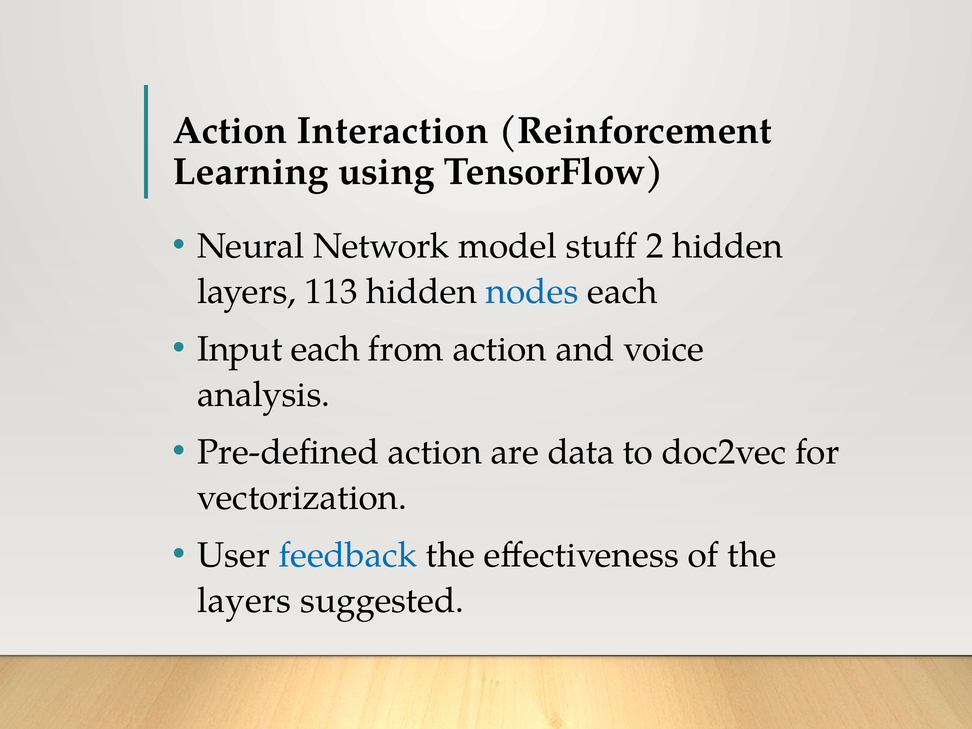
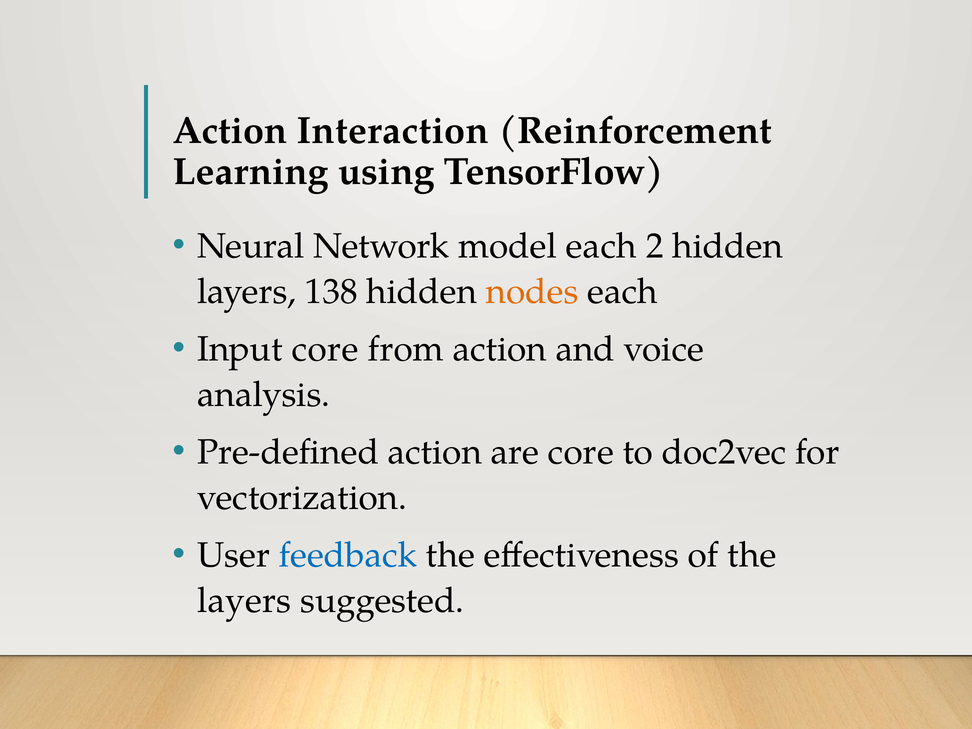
model stuff: stuff -> each (601, 246)
113: 113 -> 138 (331, 291)
nodes colour: blue -> orange (532, 291)
Input each: each -> core (325, 349)
are data: data -> core (581, 452)
